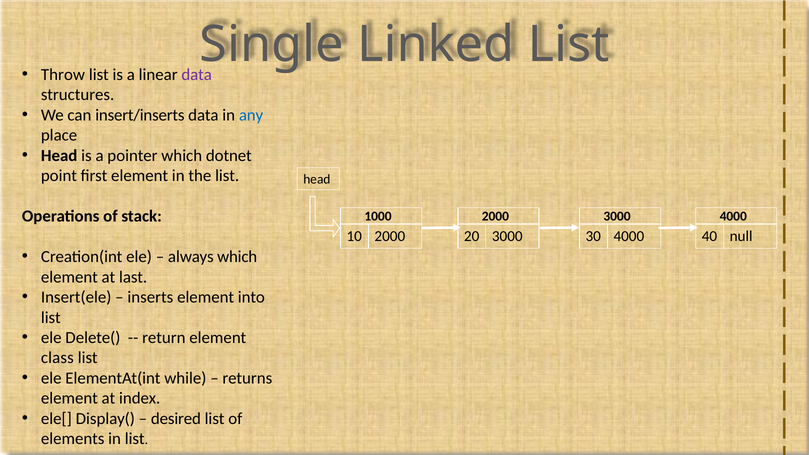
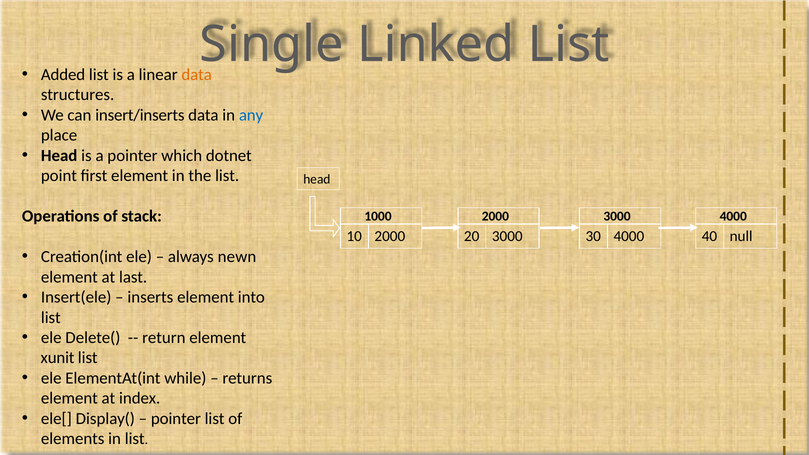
Throw: Throw -> Added (63, 75)
data colour: purple -> orange (197, 75)
always which: which -> newn (237, 257)
class: class -> xunit (58, 358)
desired: desired -> pointer (176, 419)
